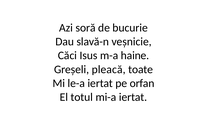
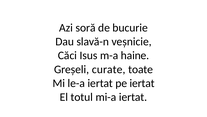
pleacă: pleacă -> curate (109, 69)
pe orfan: orfan -> iertat (142, 83)
